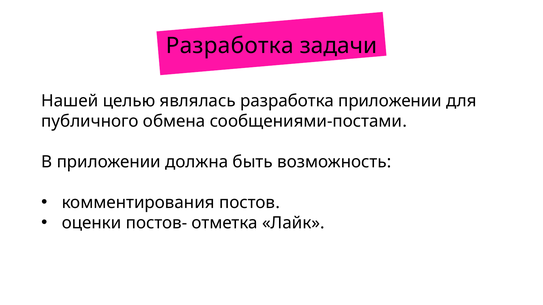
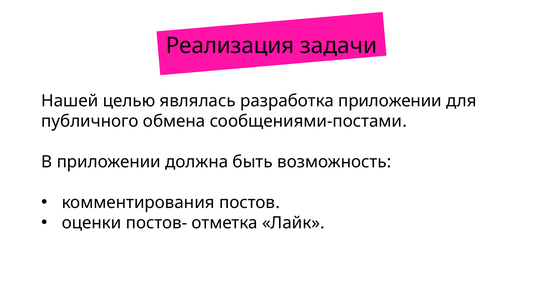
Разработка: Разработка -> Реализация (230, 46)
